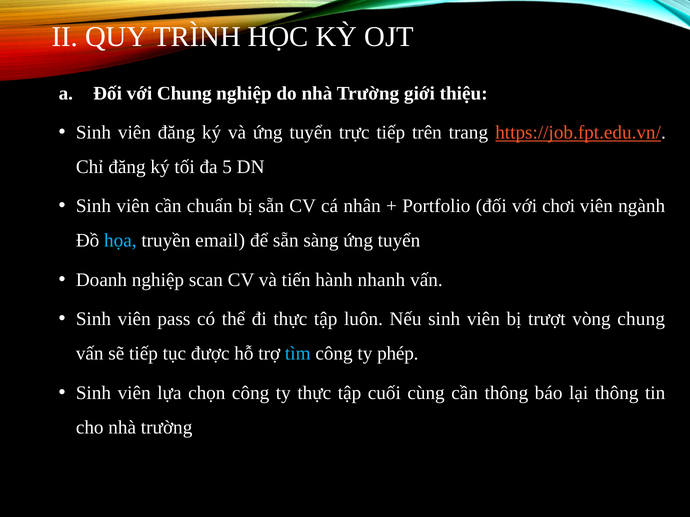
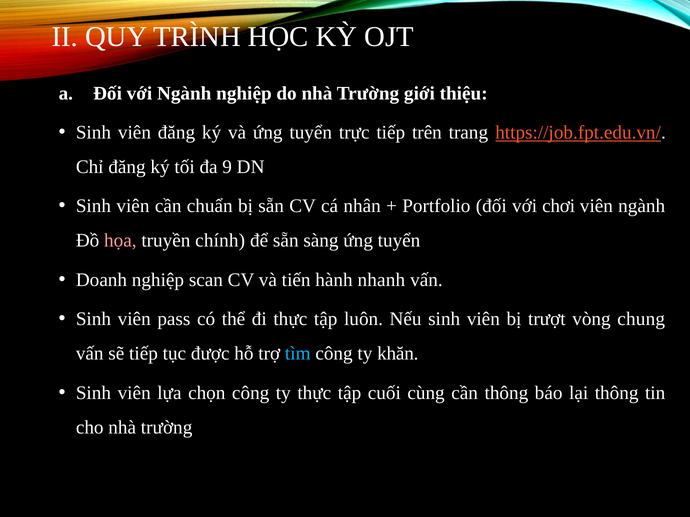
với Chung: Chung -> Ngành (184, 93)
5: 5 -> 9 (227, 167)
họa colour: light blue -> pink (120, 241)
email: email -> chính (220, 241)
phép: phép -> khăn (398, 354)
